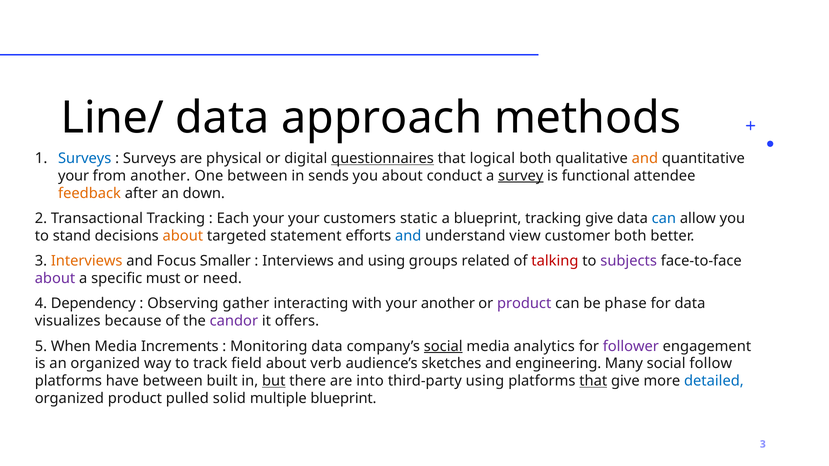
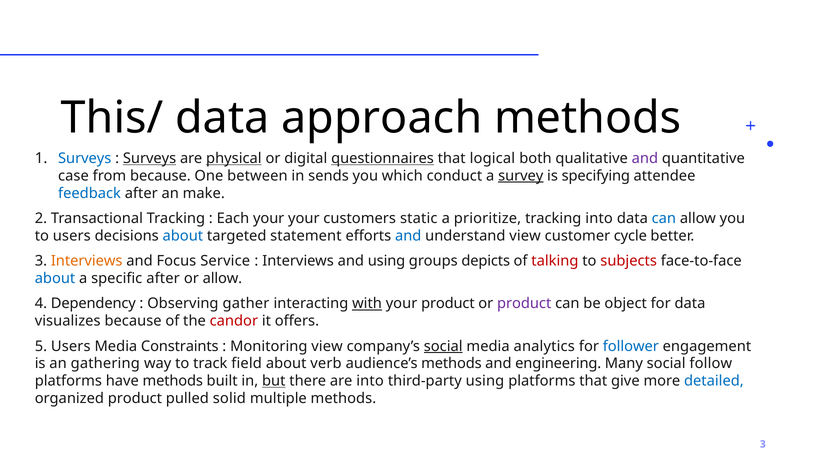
Line/: Line/ -> This/ (112, 118)
Surveys underline: none -> present (150, 158)
physical underline: none -> present (234, 158)
and colour: orange -> purple (645, 158)
your: your -> case (73, 176)
from another: another -> because (160, 176)
you about: about -> which (402, 176)
functional: functional -> specifying (596, 176)
feedback colour: orange -> blue (90, 193)
down: down -> make (204, 193)
a blueprint: blueprint -> prioritize (488, 219)
tracking give: give -> into (599, 219)
to stand: stand -> users (72, 236)
about colour: orange -> blue (183, 236)
customer both: both -> cycle (630, 236)
Smaller: Smaller -> Service (225, 261)
related: related -> depicts (486, 261)
subjects colour: purple -> red (629, 261)
about colour: purple -> blue (55, 279)
specific must: must -> after (163, 279)
or need: need -> allow (222, 279)
with underline: none -> present (367, 304)
your another: another -> product (448, 304)
phase: phase -> object (626, 304)
candor colour: purple -> red (234, 321)
5 When: When -> Users (71, 346)
Increments: Increments -> Constraints (180, 346)
Monitoring data: data -> view (327, 346)
follower colour: purple -> blue (631, 346)
an organized: organized -> gathering (105, 364)
audience’s sketches: sketches -> methods (451, 364)
have between: between -> methods (173, 381)
that underline: present -> none (593, 381)
multiple blueprint: blueprint -> methods (343, 399)
